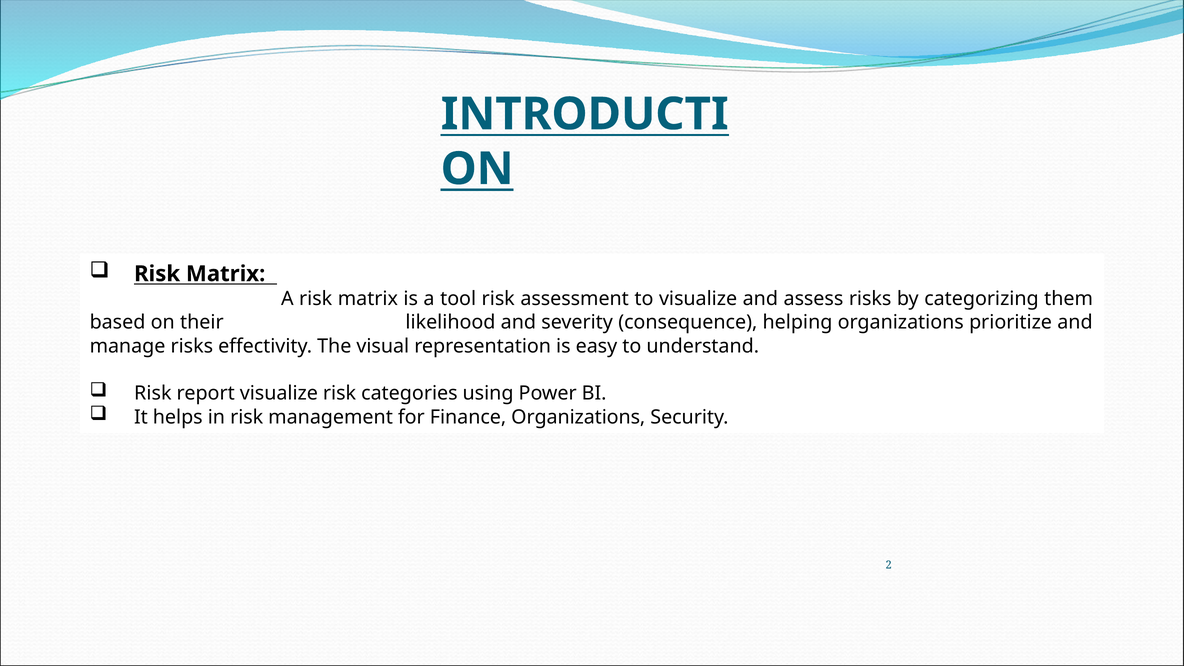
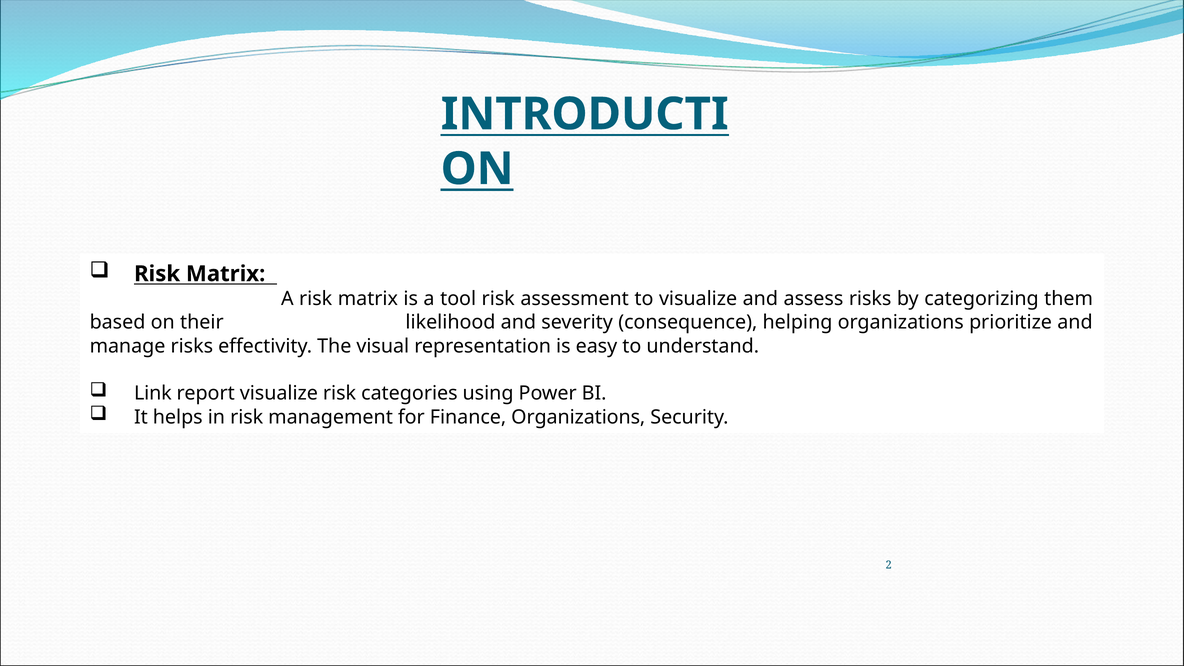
Risk: Risk -> Link (153, 393)
